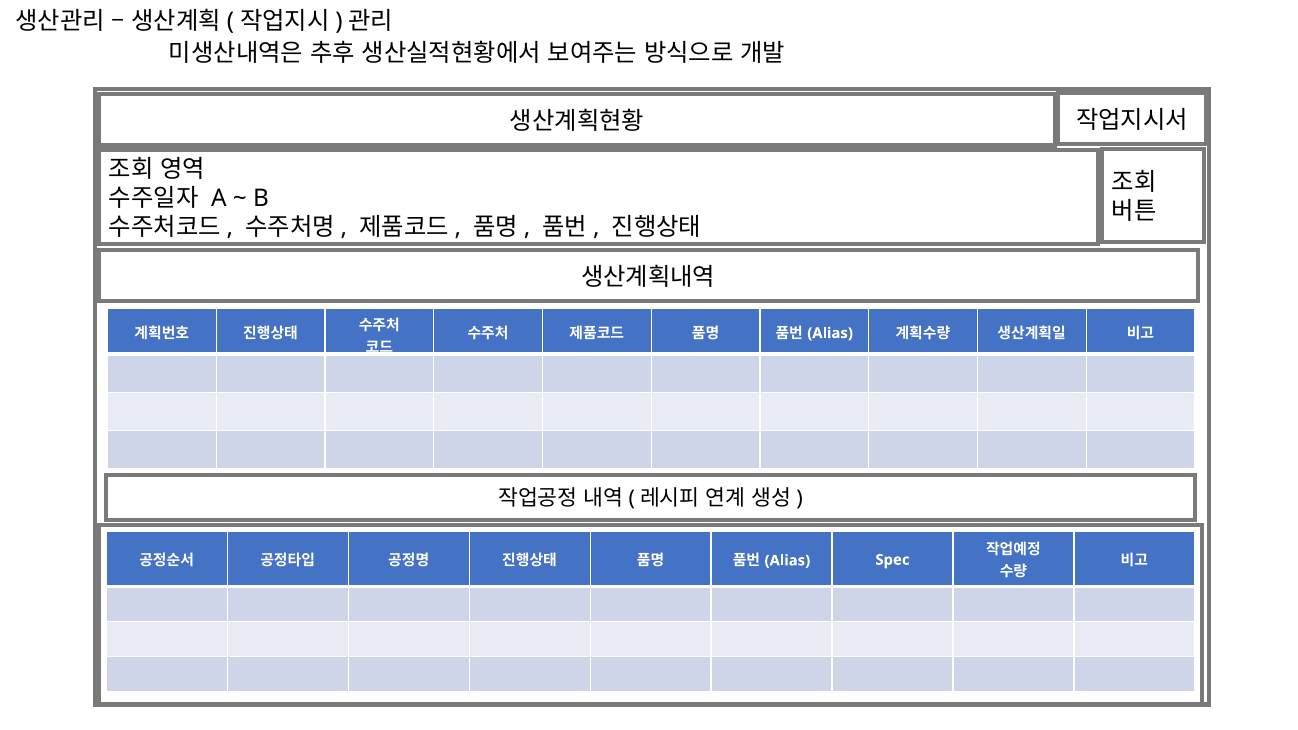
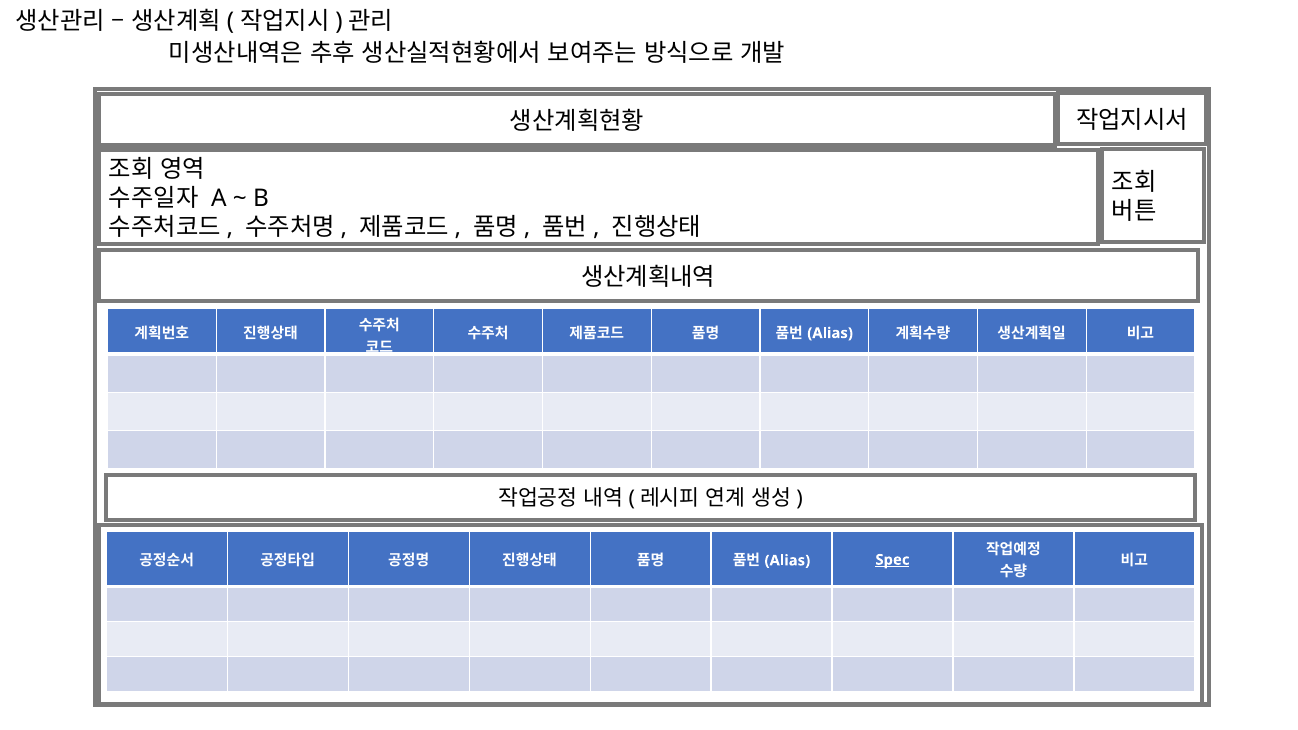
Spec underline: none -> present (892, 560)
